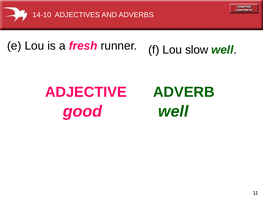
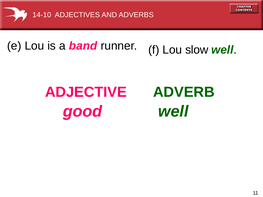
fresh: fresh -> band (83, 46)
